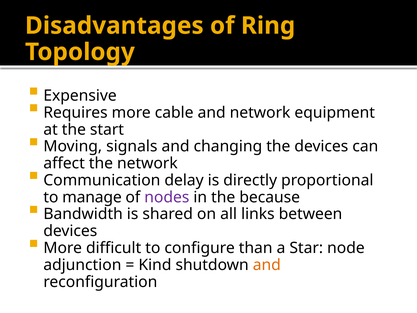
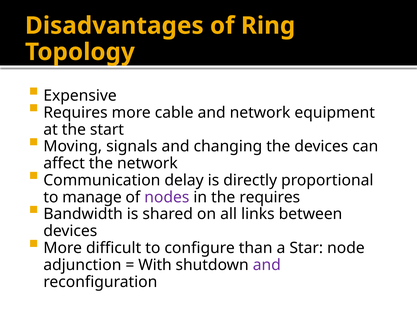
the because: because -> requires (270, 197)
Kind: Kind -> With (155, 265)
and colour: orange -> purple (267, 265)
